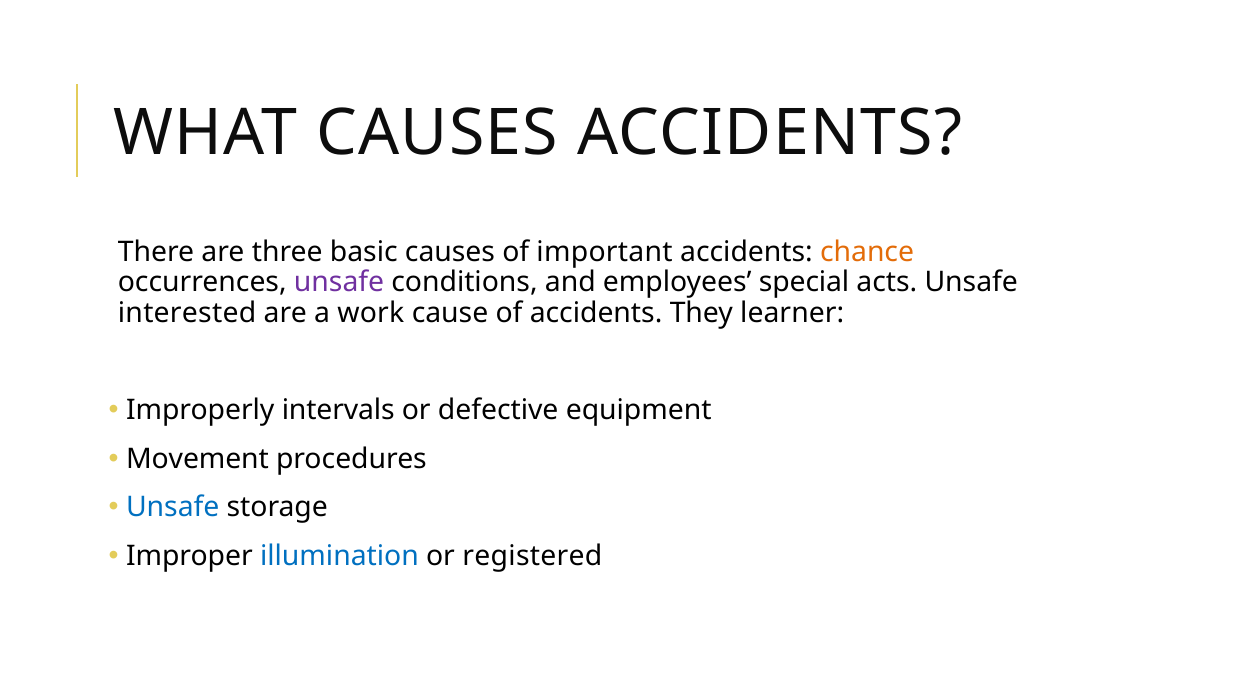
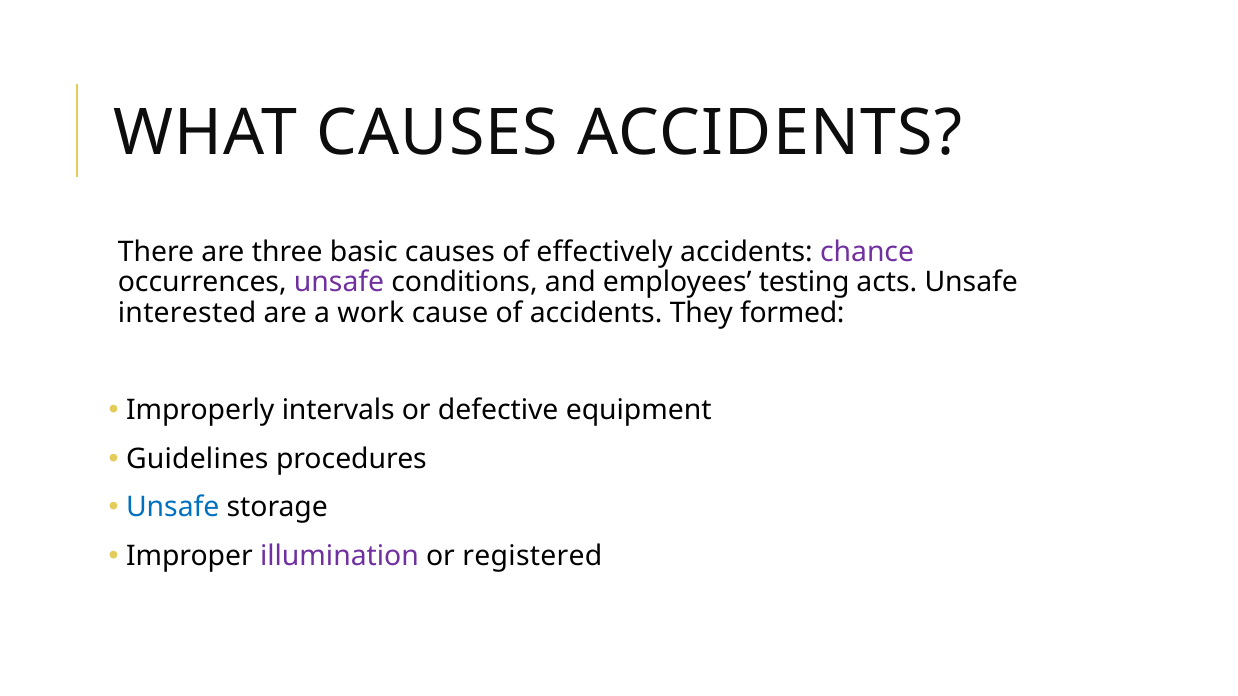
important: important -> effectively (605, 252)
chance colour: orange -> purple (867, 252)
special: special -> testing (804, 283)
learner: learner -> formed (792, 313)
Movement: Movement -> Guidelines (197, 459)
illumination colour: blue -> purple (339, 557)
